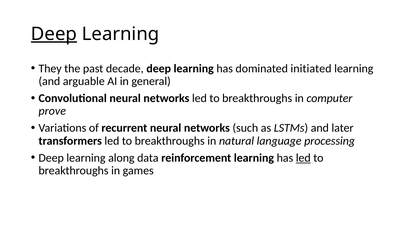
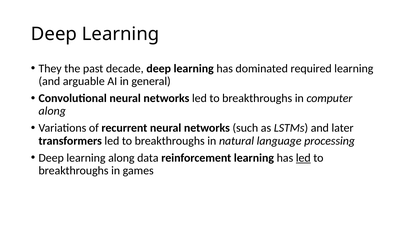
Deep underline: present -> none (54, 34)
initiated: initiated -> required (311, 69)
prove: prove -> along (52, 111)
